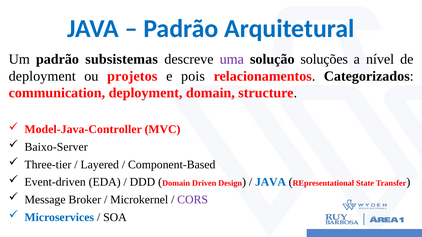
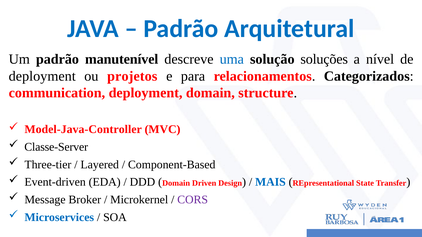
subsistemas: subsistemas -> manutenível (122, 59)
uma colour: purple -> blue (232, 59)
pois: pois -> para (193, 76)
Baixo-Server: Baixo-Server -> Classe-Server (56, 147)
JAVA: JAVA -> MAIS (270, 182)
